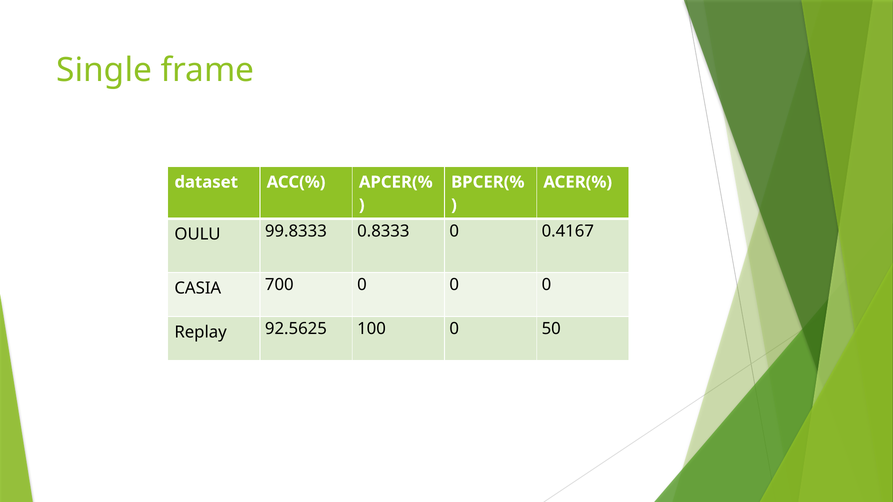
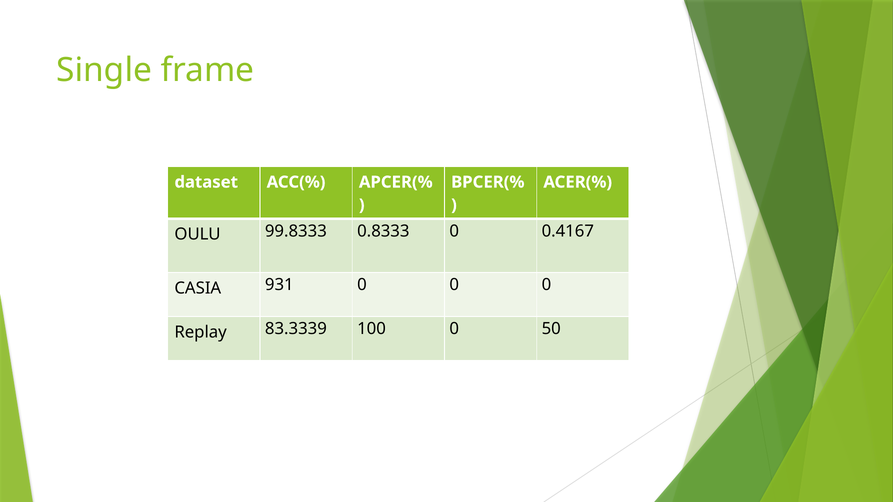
700: 700 -> 931 (279, 285)
92.5625: 92.5625 -> 83.3339 (296, 329)
